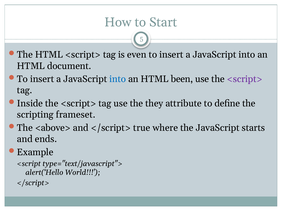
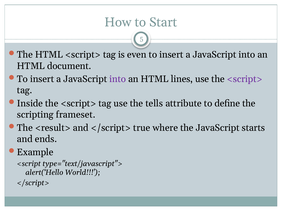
into colour: blue -> purple (118, 79)
been: been -> lines (182, 79)
they: they -> tells (154, 104)
<above>: <above> -> <result> (53, 128)
